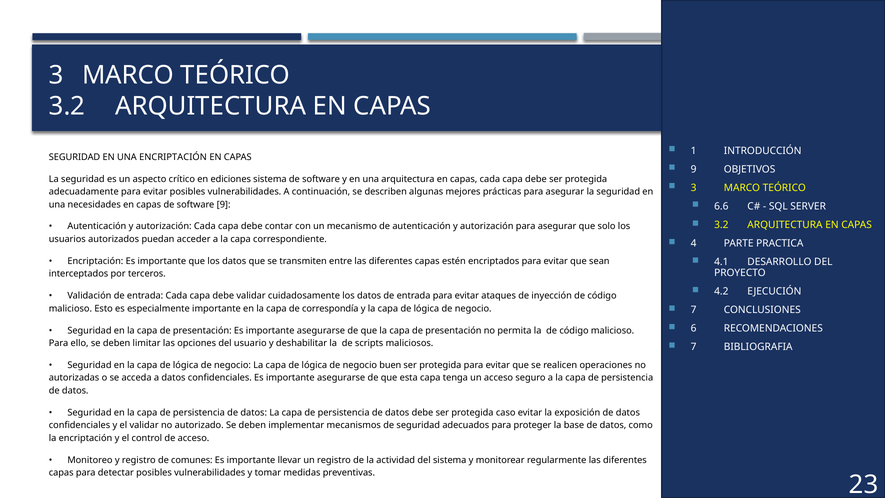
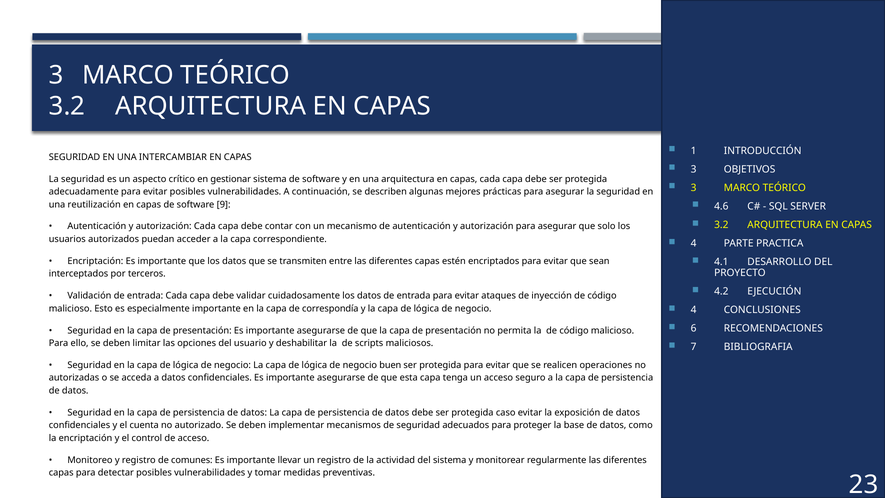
UNA ENCRIPTACIÓN: ENCRIPTACIÓN -> INTERCAMBIAR (173, 157)
9: 9 -> 3 (694, 169)
ediciones: ediciones -> gestionar (231, 179)
6.6: 6.6 -> 4.6 (721, 206)
necesidades: necesidades -> reutilización (94, 204)
7: 7 -> 4 (694, 310)
el validar: validar -> cuenta (144, 425)
